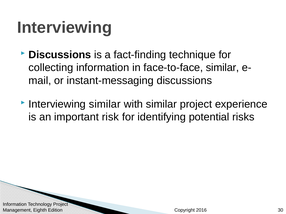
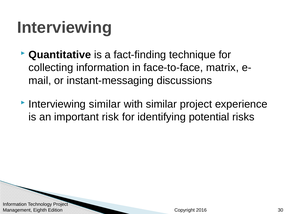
Discussions: Discussions -> Quantitative (60, 55)
face-to-face similar: similar -> matrix (222, 68)
